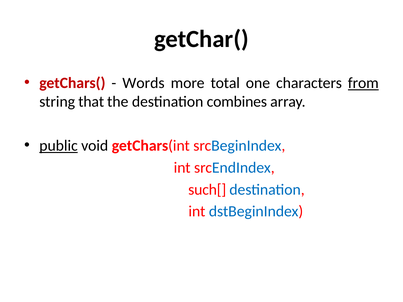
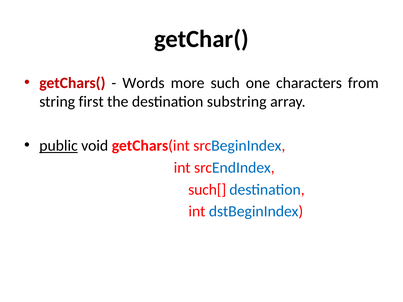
total: total -> such (225, 83)
from underline: present -> none (363, 83)
that: that -> first (91, 102)
combines: combines -> substring (237, 102)
